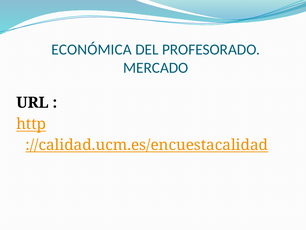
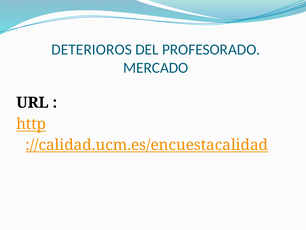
ECONÓMICA: ECONÓMICA -> DETERIOROS (92, 49)
